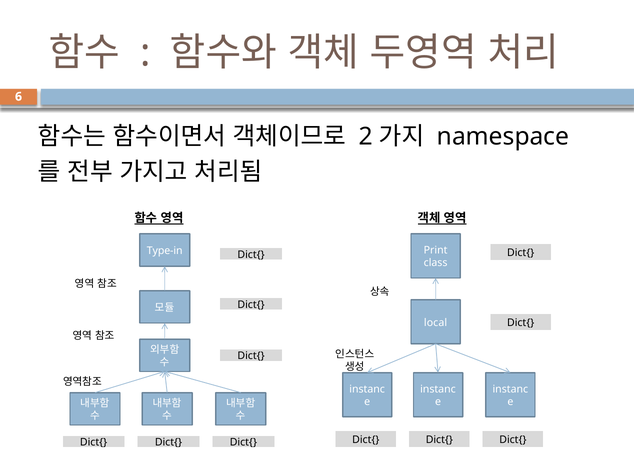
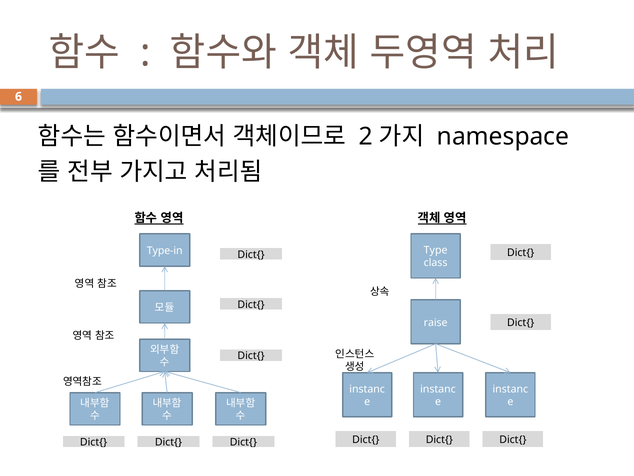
Print: Print -> Type (436, 250)
local: local -> raise (436, 322)
